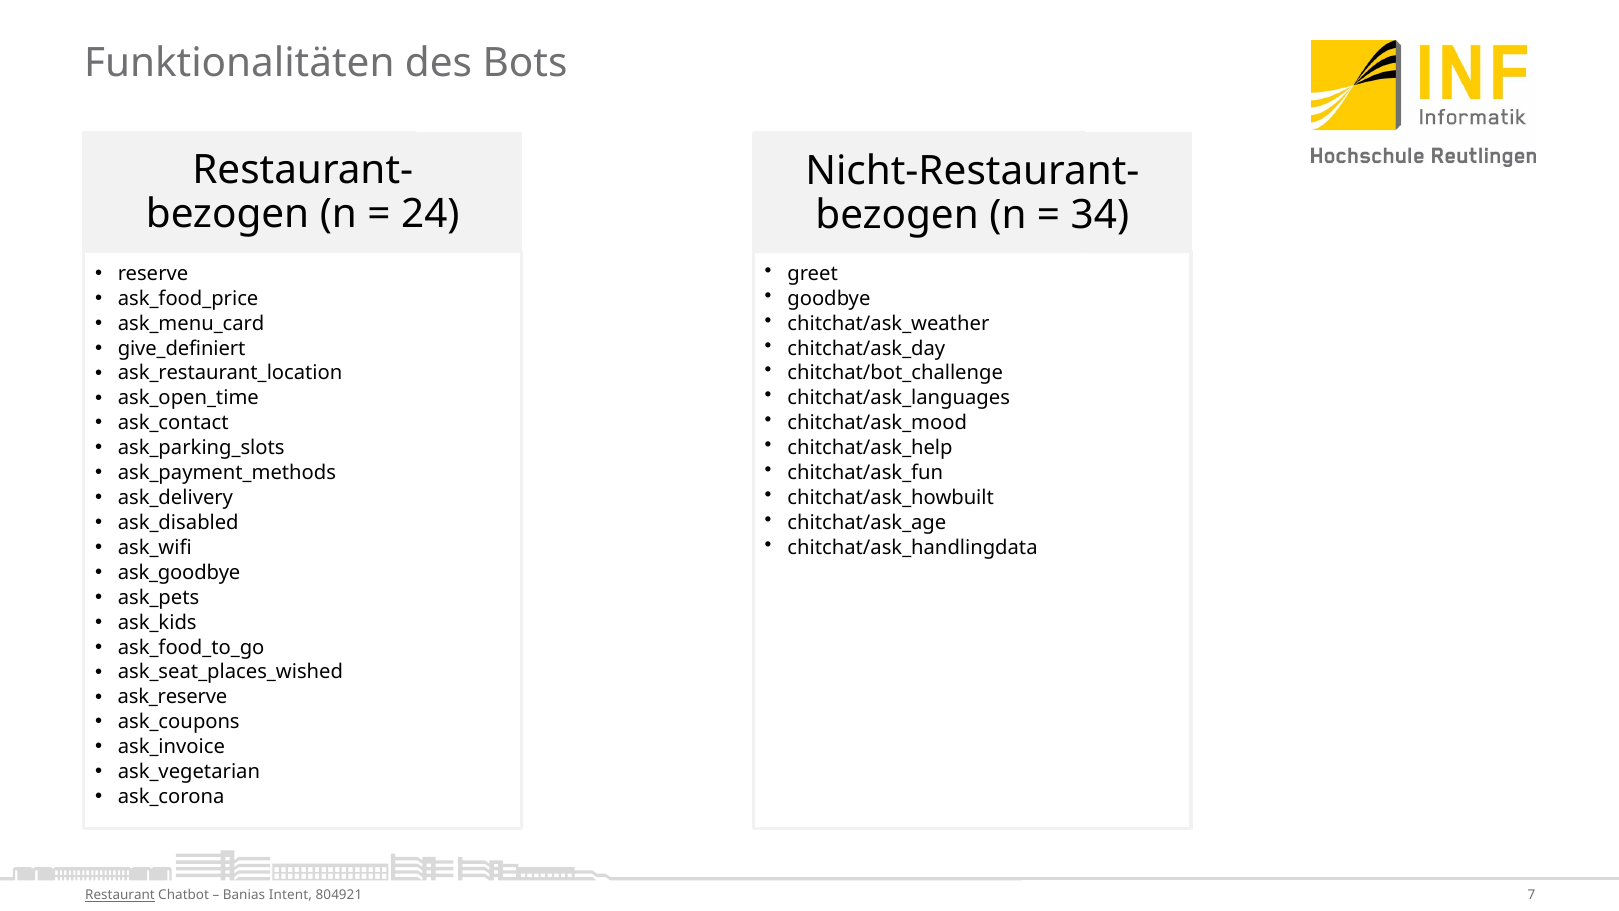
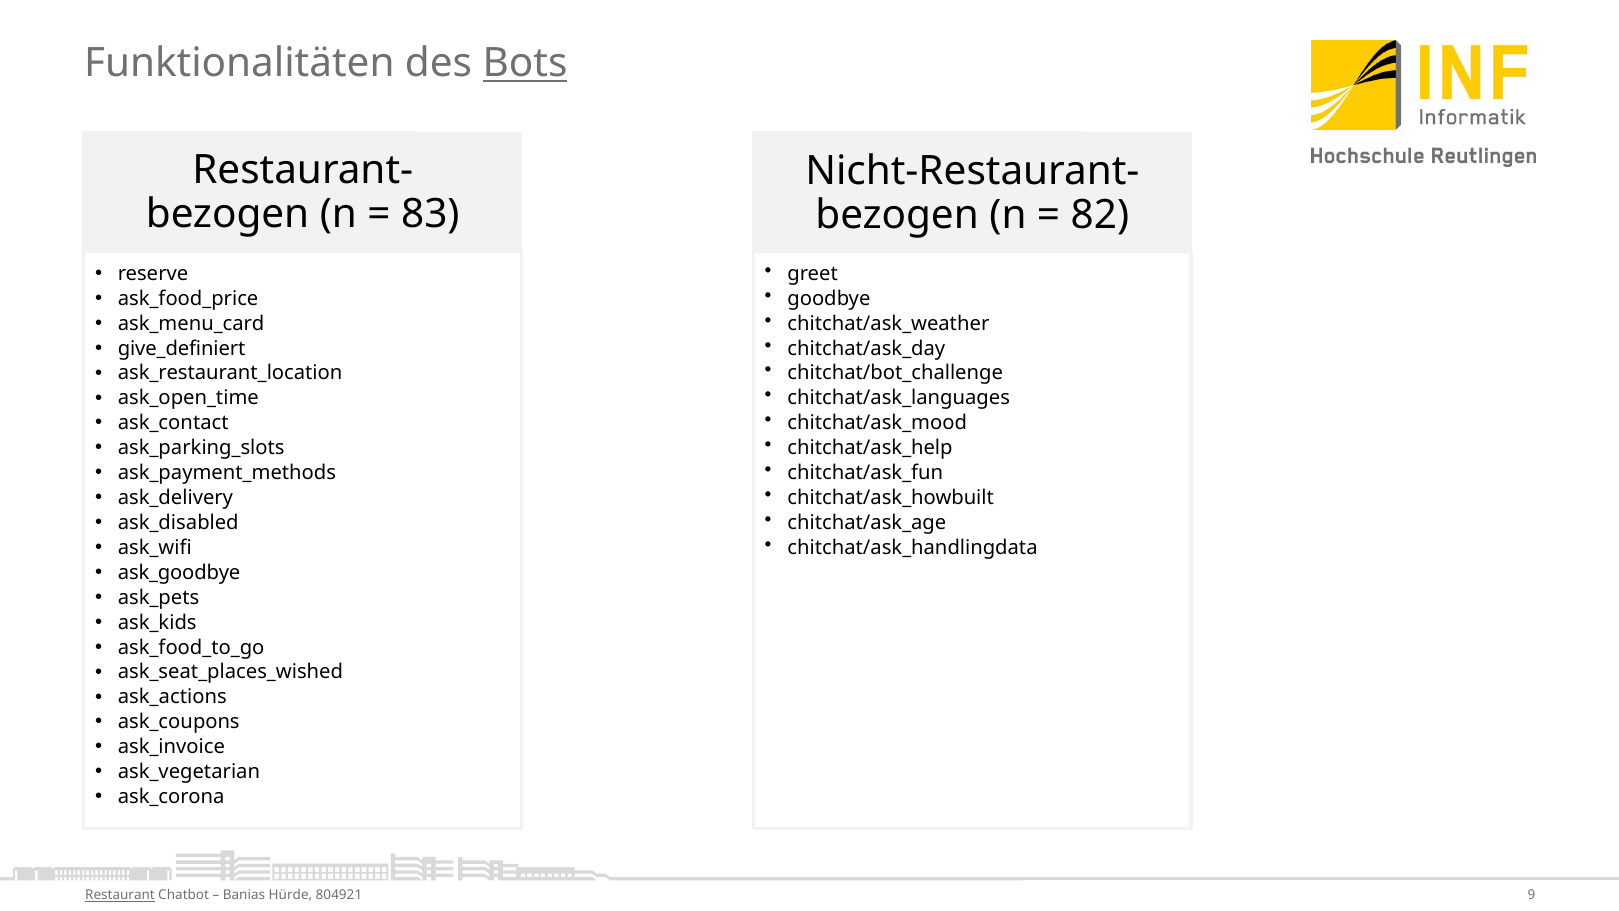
Bots underline: none -> present (525, 63)
24: 24 -> 83 (430, 214)
34: 34 -> 82 (1100, 215)
ask_reserve: ask_reserve -> ask_actions (172, 697)
Intent: Intent -> Hürde (290, 895)
7: 7 -> 9 (1531, 895)
